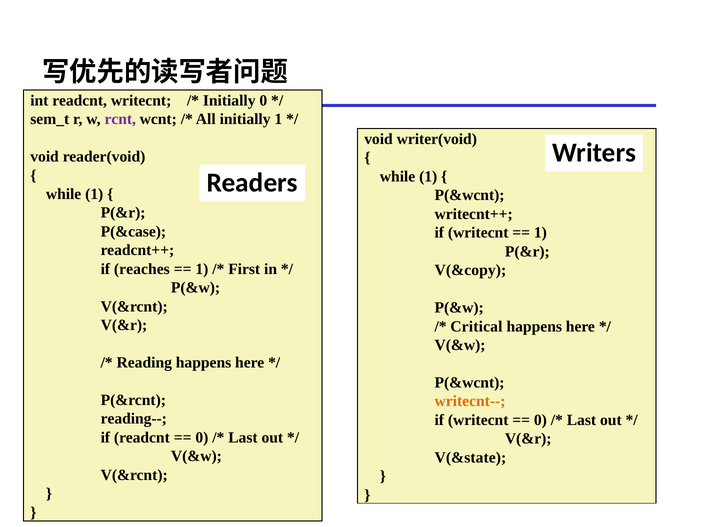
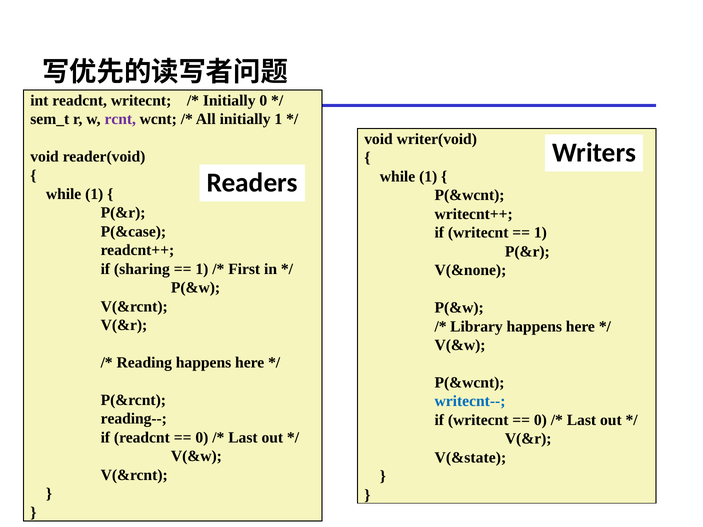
reaches: reaches -> sharing (142, 269)
V(&copy: V(&copy -> V(&none (470, 270)
Critical: Critical -> Library (477, 327)
writecnt-- colour: orange -> blue (470, 402)
